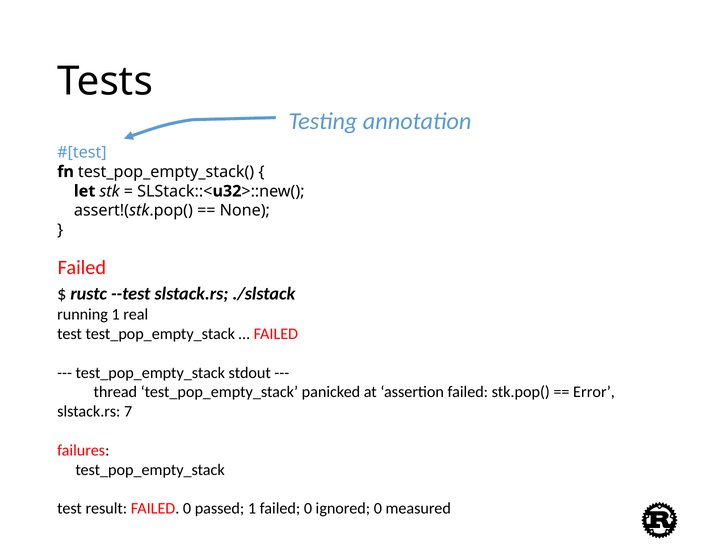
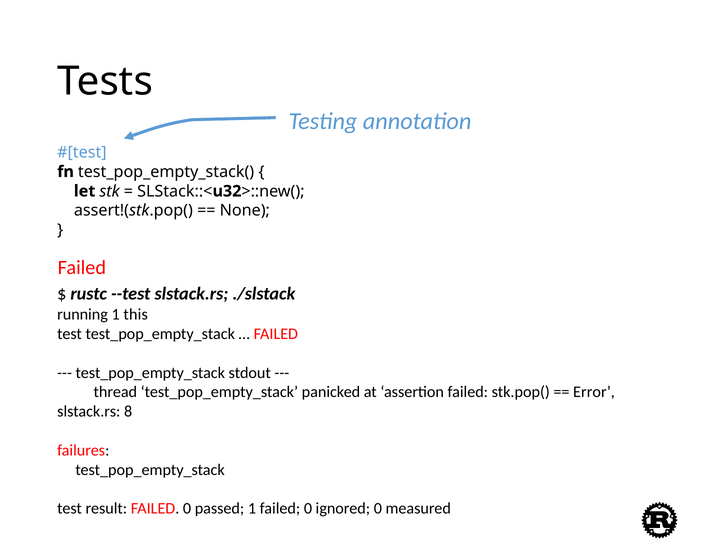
real: real -> this (136, 314)
7: 7 -> 8 (128, 411)
